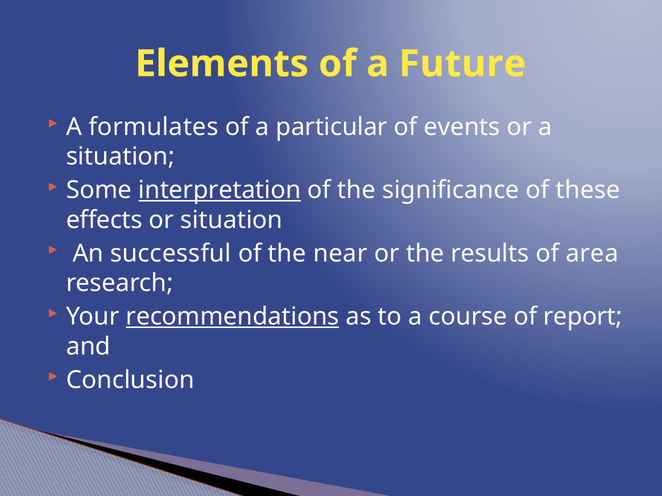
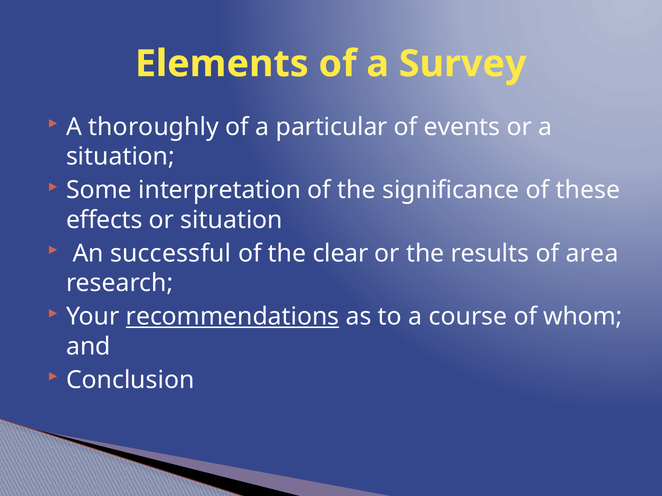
Future: Future -> Survey (463, 64)
formulates: formulates -> thoroughly (154, 127)
interpretation underline: present -> none (220, 190)
near: near -> clear (341, 254)
report: report -> whom (583, 317)
